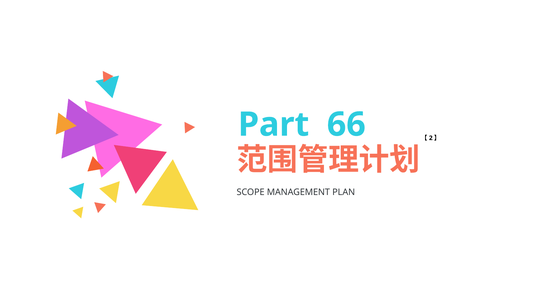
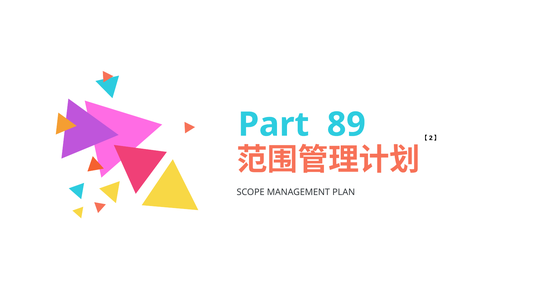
66: 66 -> 89 (346, 125)
